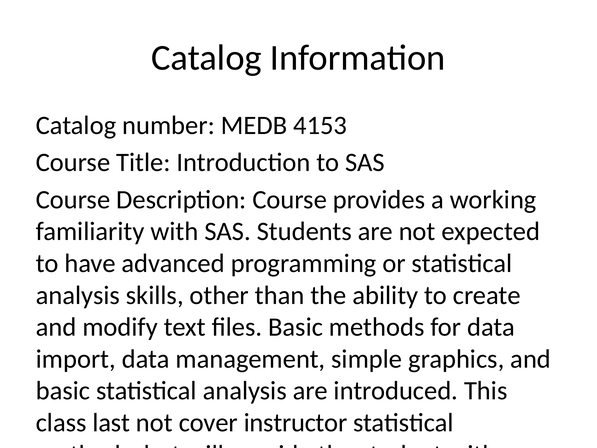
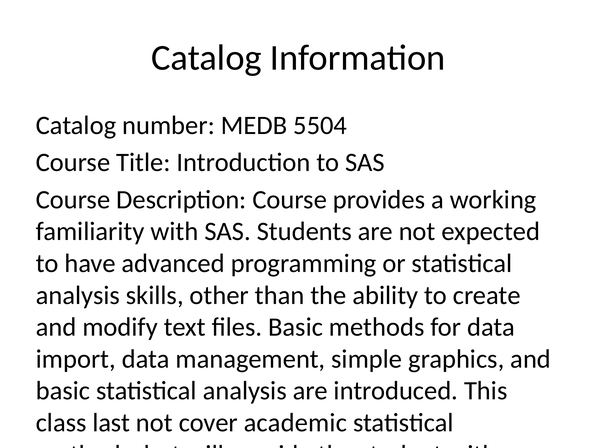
4153: 4153 -> 5504 (320, 125)
instructor: instructor -> academic (295, 422)
